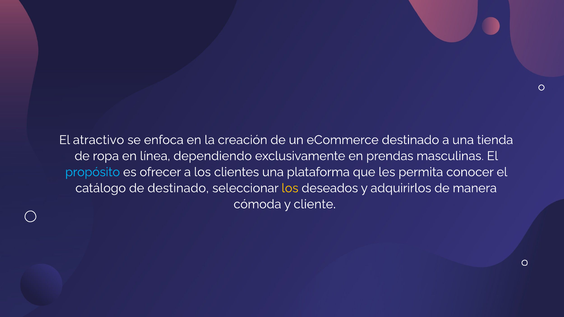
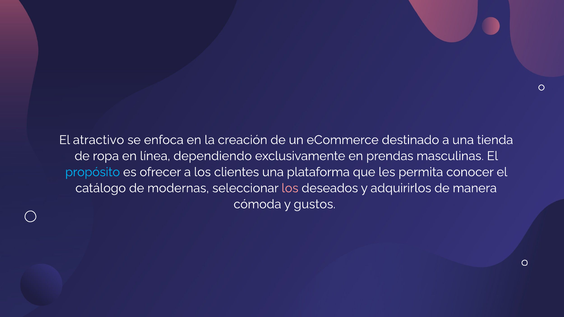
de destinado: destinado -> modernas (178, 188)
los colour: yellow -> pink (290, 188)
cliente: cliente -> gustos (315, 204)
